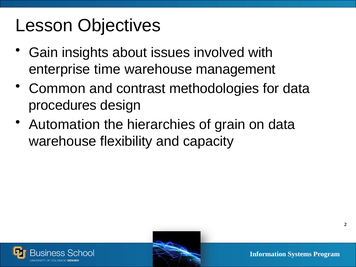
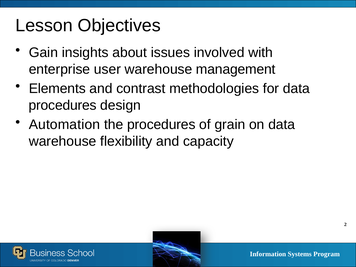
time: time -> user (107, 69)
Common: Common -> Elements (57, 89)
the hierarchies: hierarchies -> procedures (161, 125)
